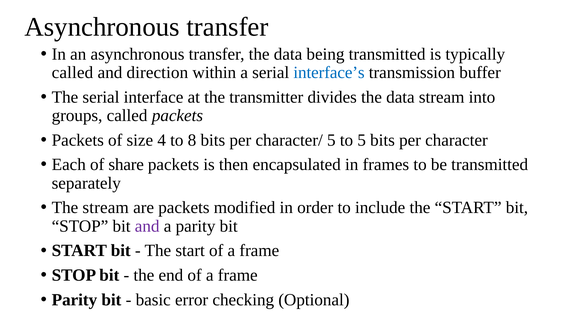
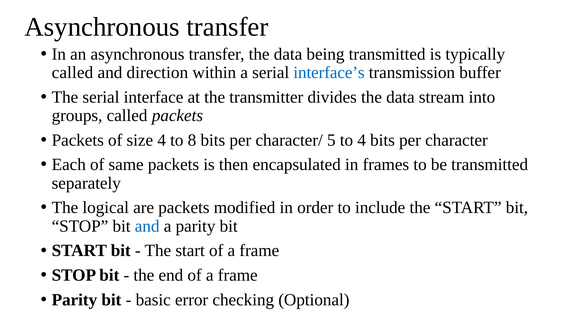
to 5: 5 -> 4 (362, 140)
share: share -> same (126, 165)
The stream: stream -> logical (106, 208)
and colour: purple -> blue (147, 226)
